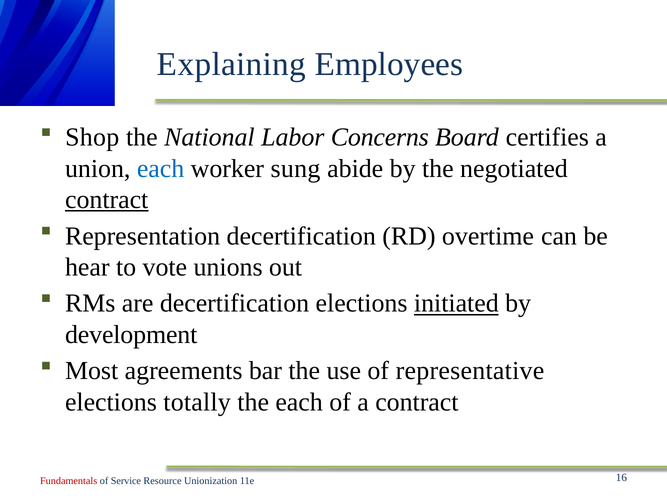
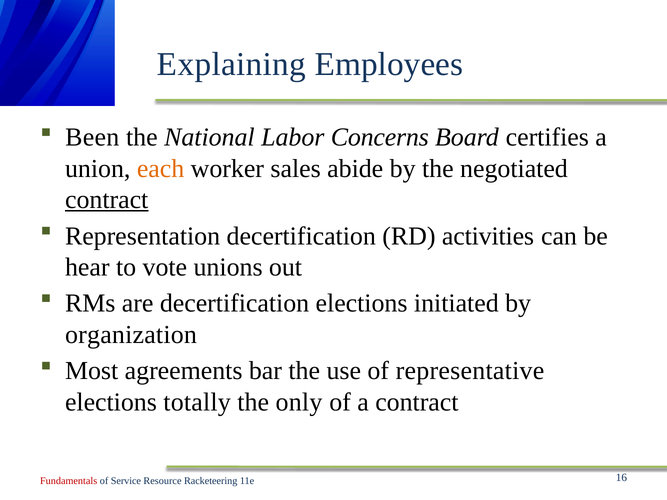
Shop: Shop -> Been (92, 137)
each colour: blue -> orange (161, 169)
sung: sung -> sales (296, 169)
overtime: overtime -> activities (488, 236)
initiated underline: present -> none (456, 304)
development: development -> organization (131, 335)
the each: each -> only (299, 402)
Unionization: Unionization -> Racketeering (211, 481)
